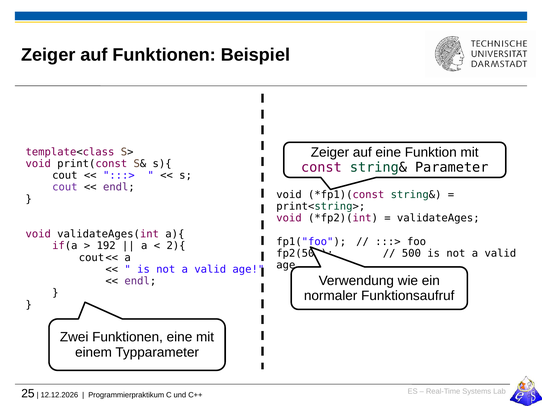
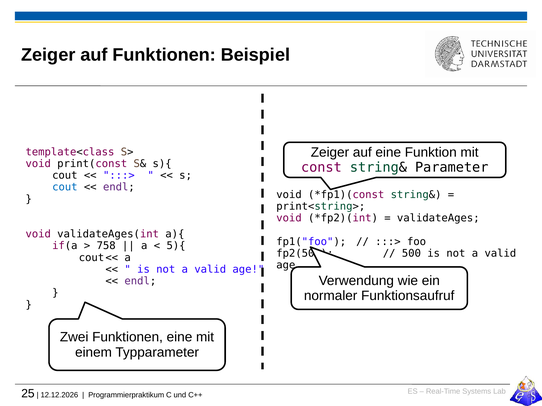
cout colour: purple -> blue (65, 187)
192: 192 -> 758 (106, 246)
2){: 2){ -> 5){ (176, 246)
